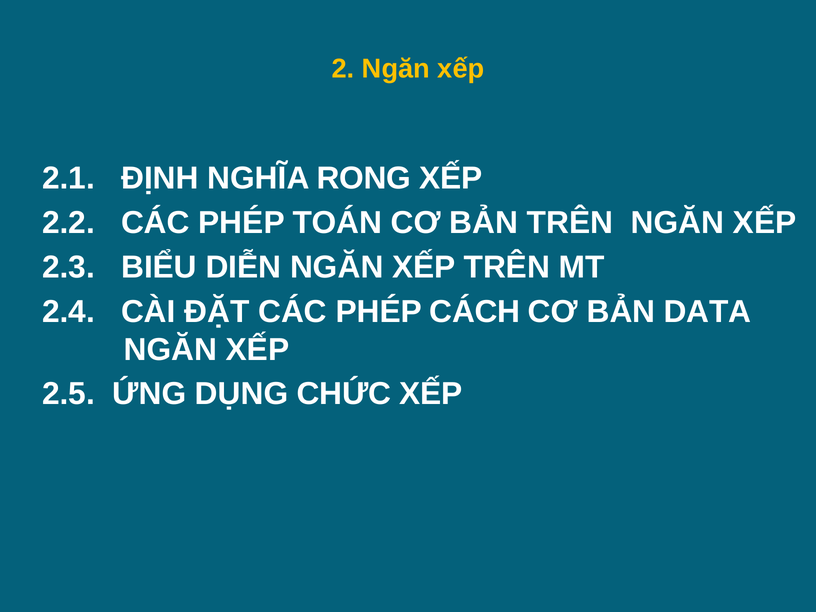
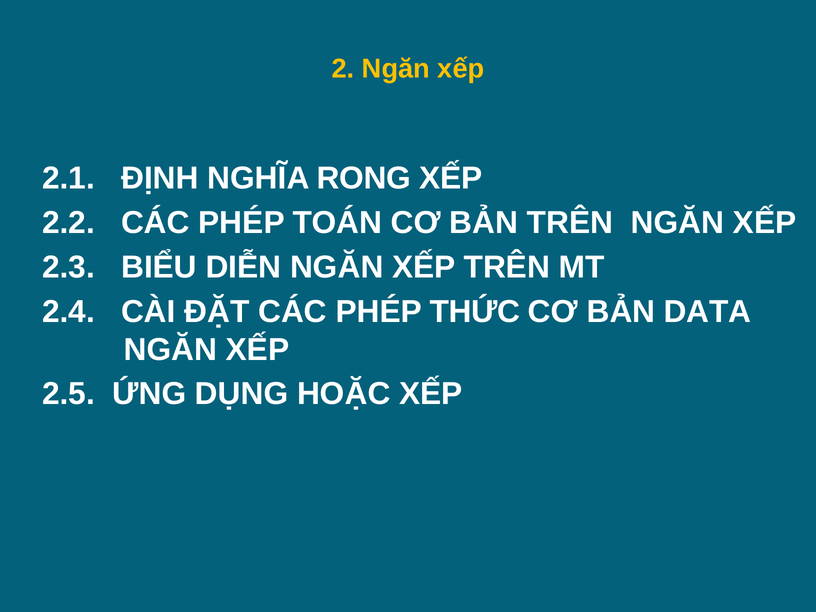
CÁCH: CÁCH -> THỨC (475, 312)
CHỨC: CHỨC -> HOẶC (344, 394)
